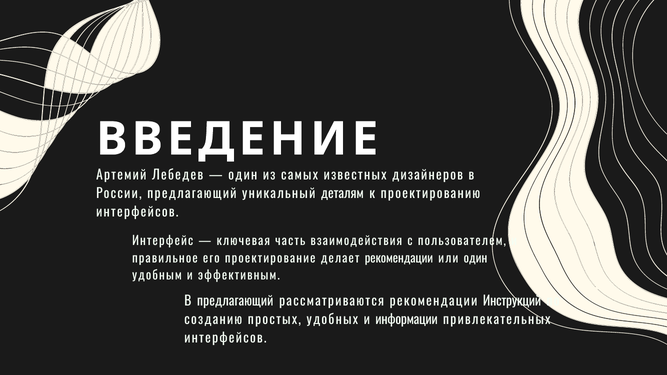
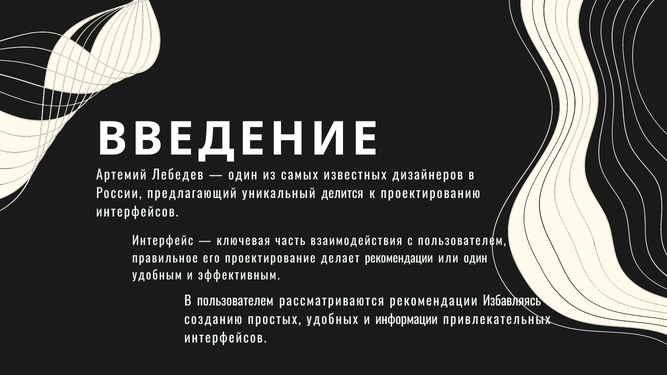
деталям: деталям -> делится (342, 194)
В предлагающий: предлагающий -> пользователем (235, 301)
Инструкций: Инструкций -> Избавляясь (512, 301)
